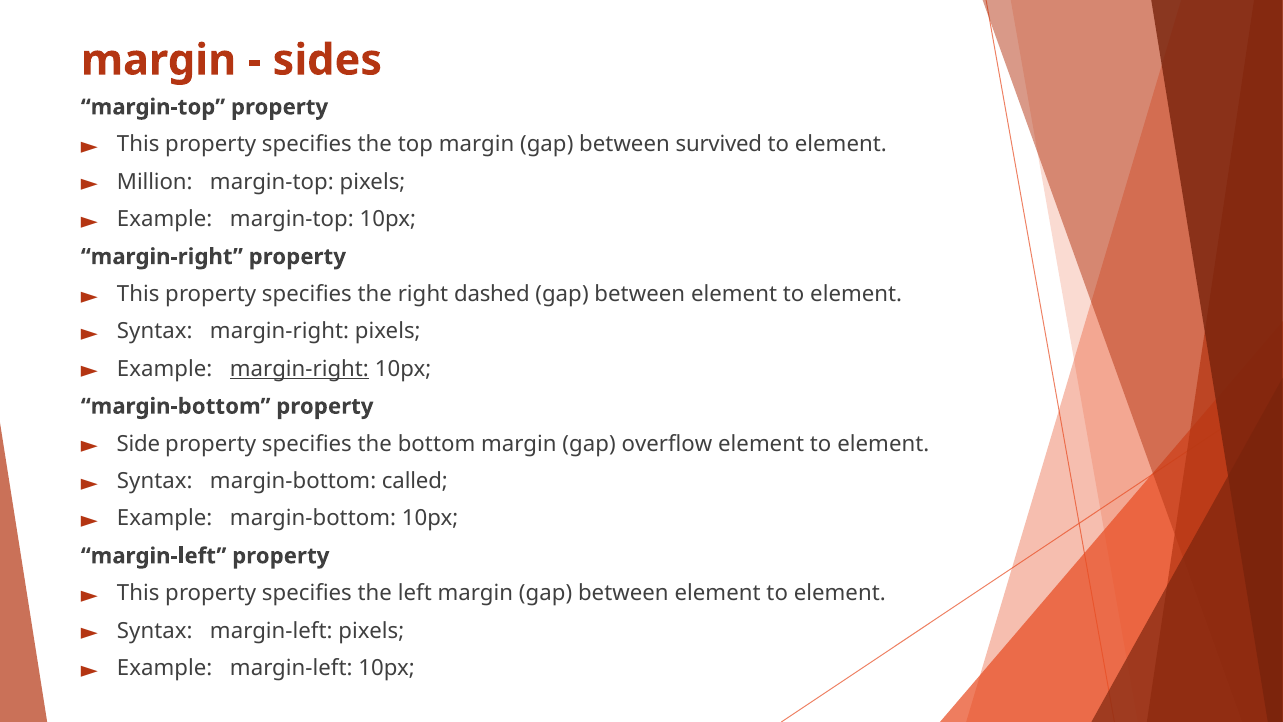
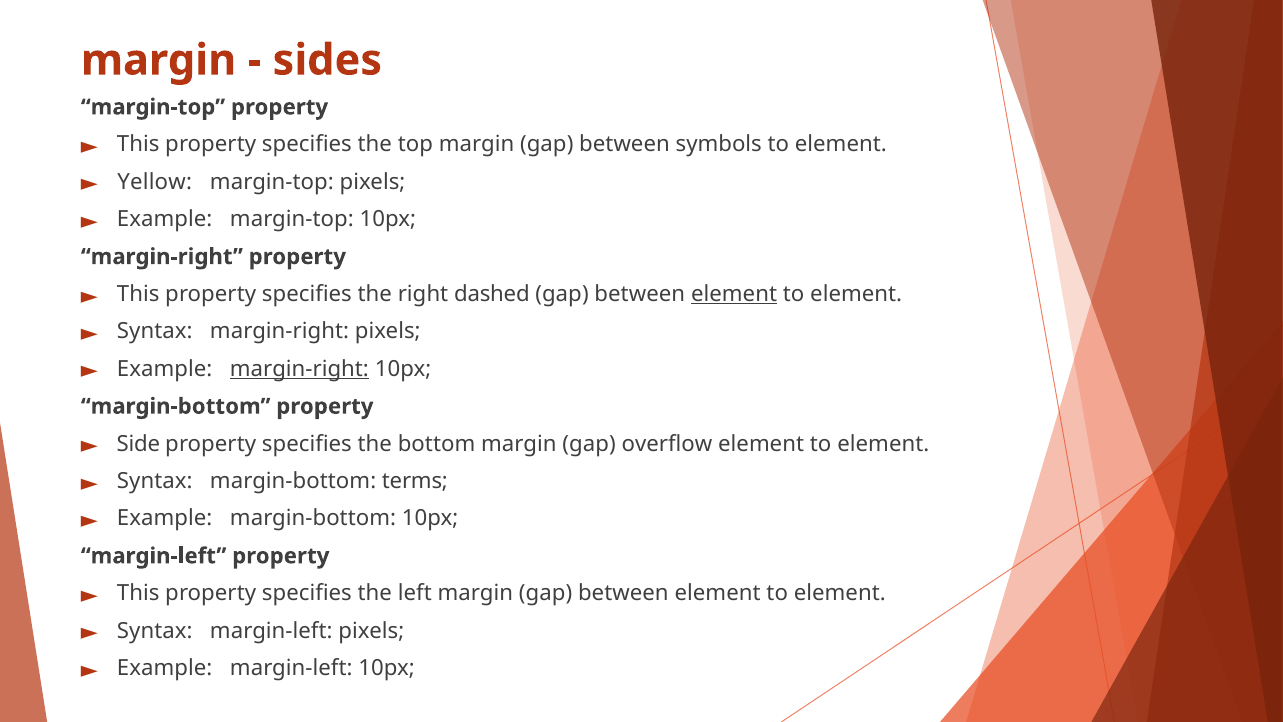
survived: survived -> symbols (719, 144)
Million: Million -> Yellow (155, 182)
element underline: none -> present (734, 294)
called: called -> terms (415, 481)
